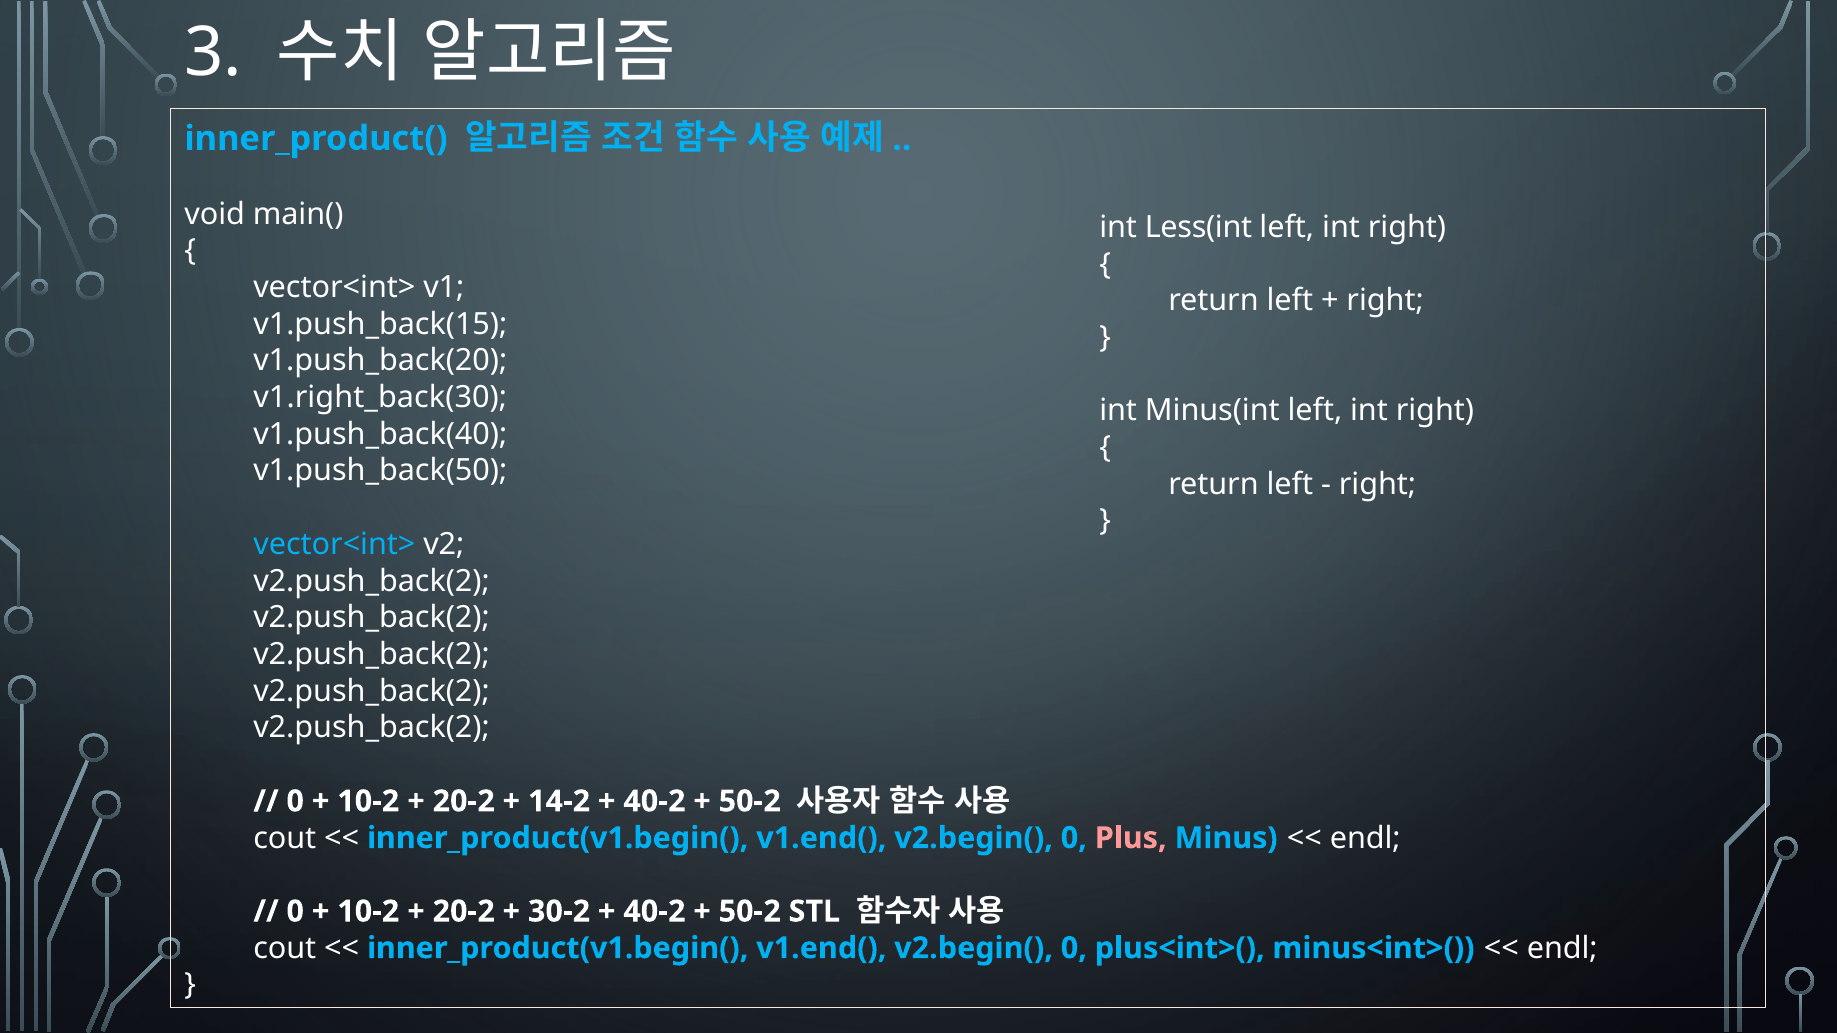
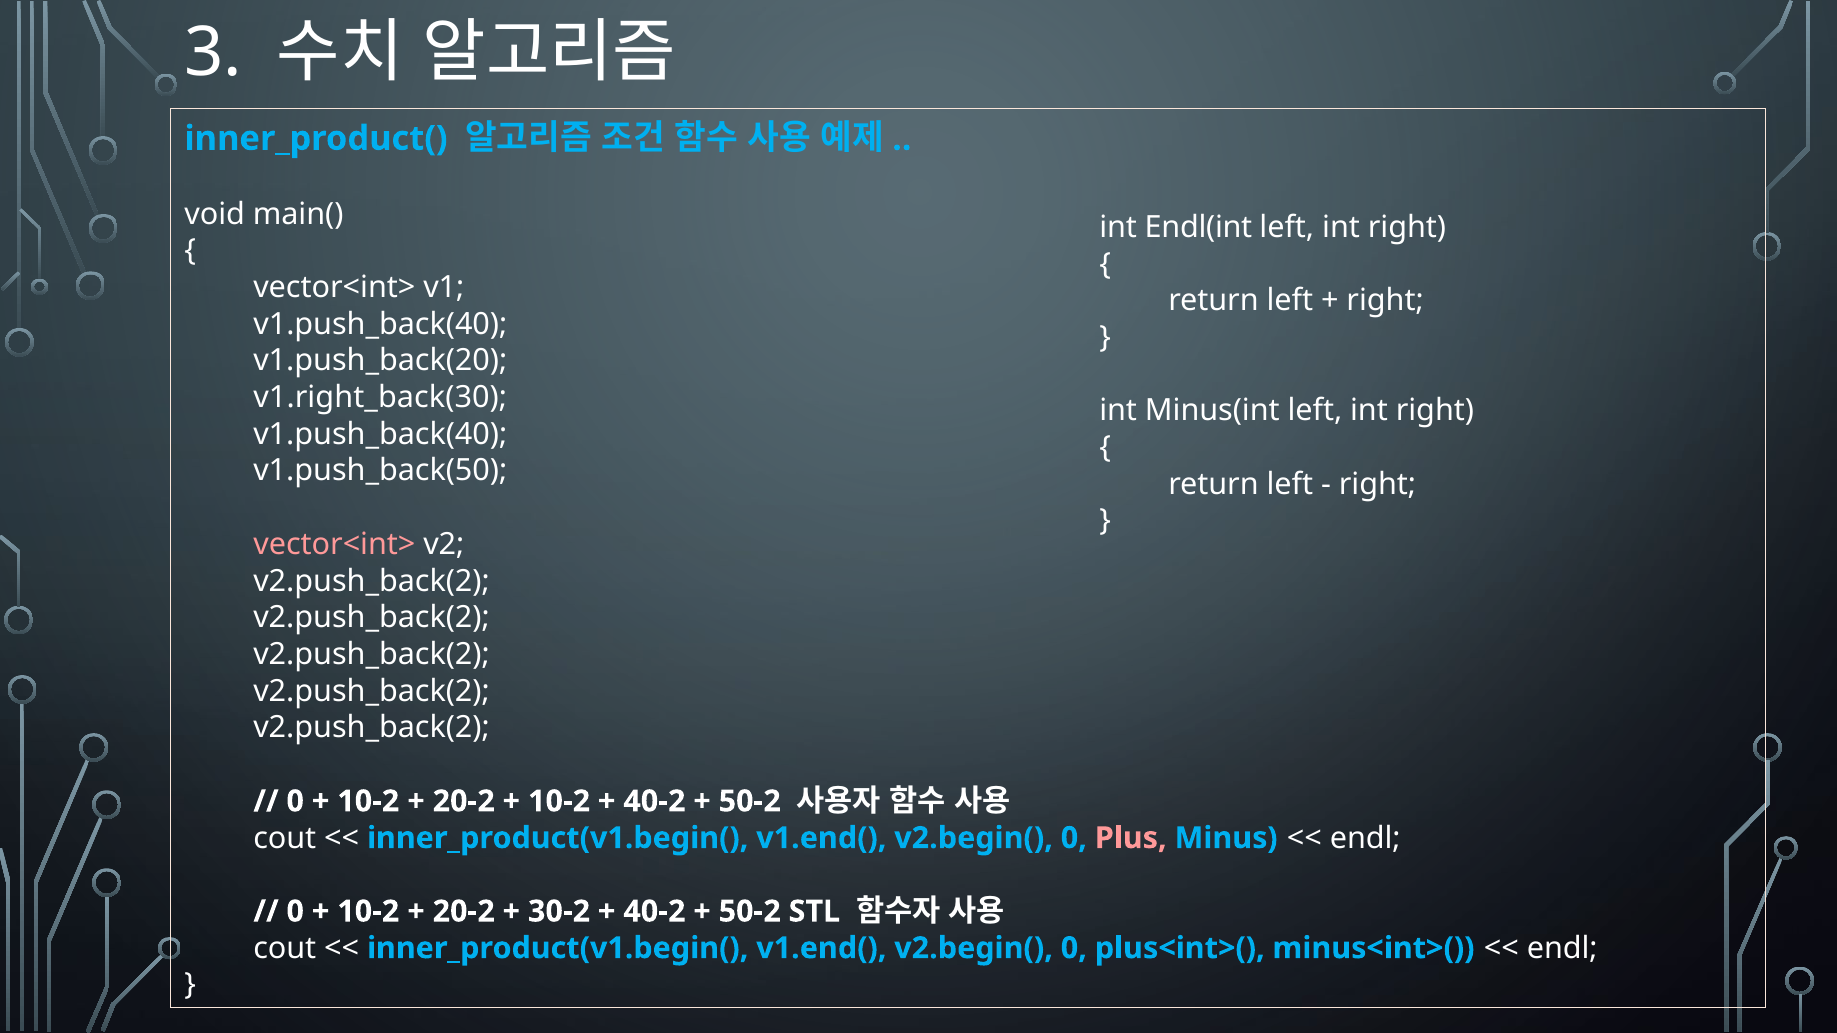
Less(int: Less(int -> Endl(int (1198, 227)
v1.push_back(15: v1.push_back(15 -> v1.push_back(40 (380, 324)
vector<int> colour: light blue -> pink (334, 544)
14-2: 14-2 -> 10-2 (559, 802)
